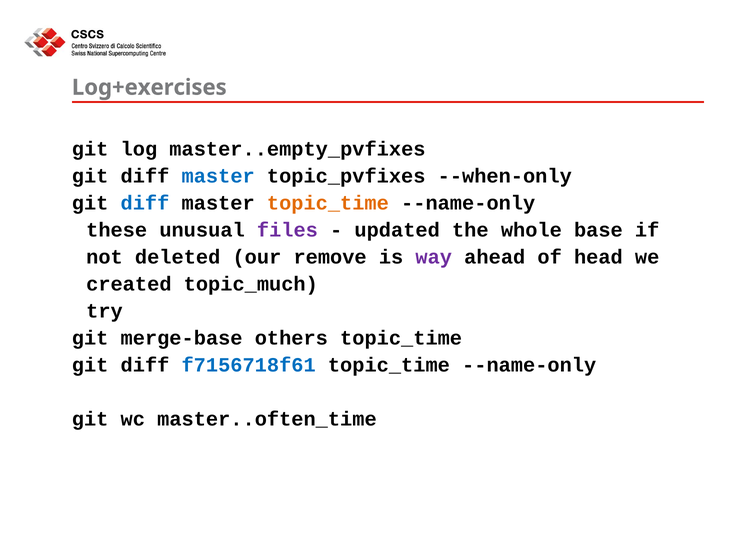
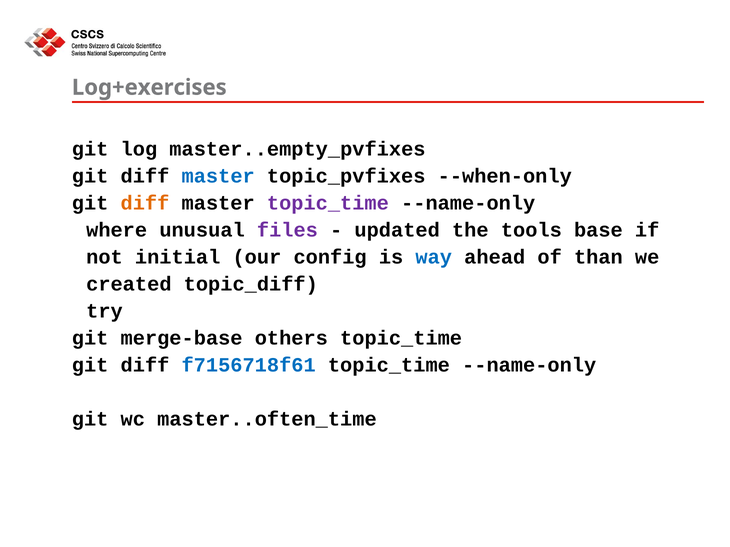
diff colour: blue -> orange (145, 203)
topic_time colour: orange -> purple (328, 203)
these: these -> where (117, 230)
whole: whole -> tools (531, 230)
deleted: deleted -> initial (178, 257)
remove: remove -> config (330, 257)
way colour: purple -> blue (434, 257)
head: head -> than (598, 257)
topic_much: topic_much -> topic_diff (251, 284)
